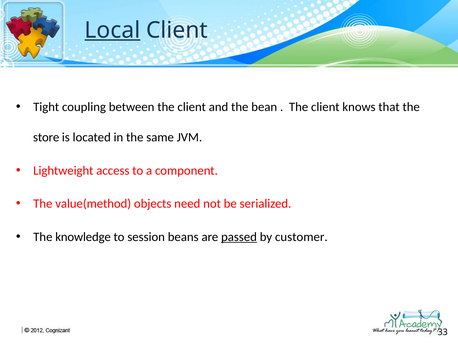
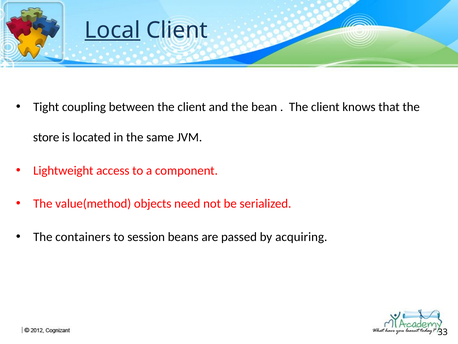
knowledge: knowledge -> containers (83, 237)
passed underline: present -> none (239, 237)
customer: customer -> acquiring (301, 237)
